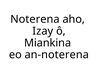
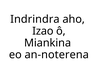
Noterena: Noterena -> Indrindra (35, 19)
Izay: Izay -> Izao (43, 31)
